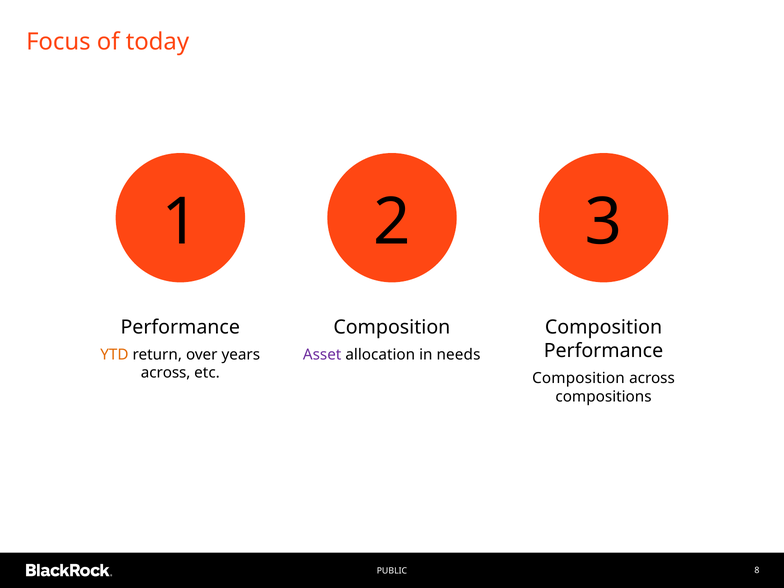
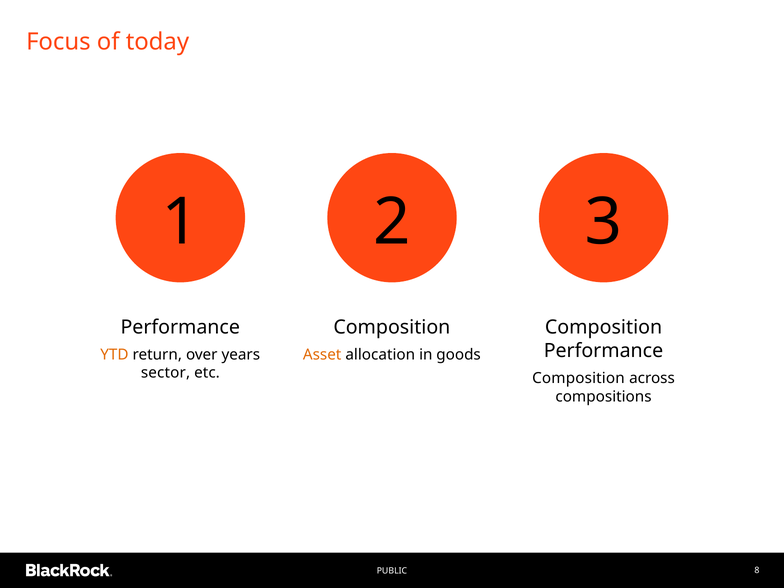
Asset colour: purple -> orange (322, 355)
needs: needs -> goods (459, 355)
across: across -> sector (166, 373)
